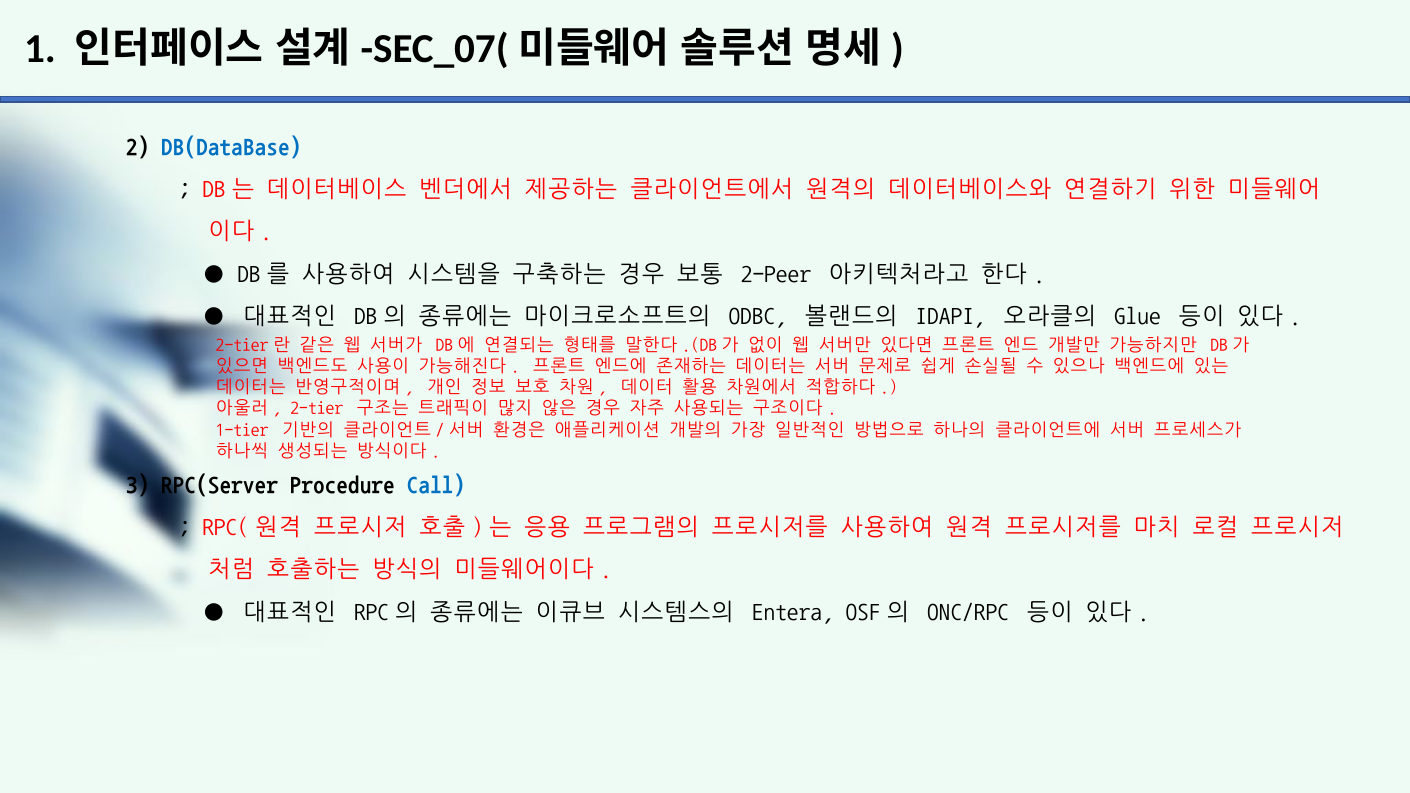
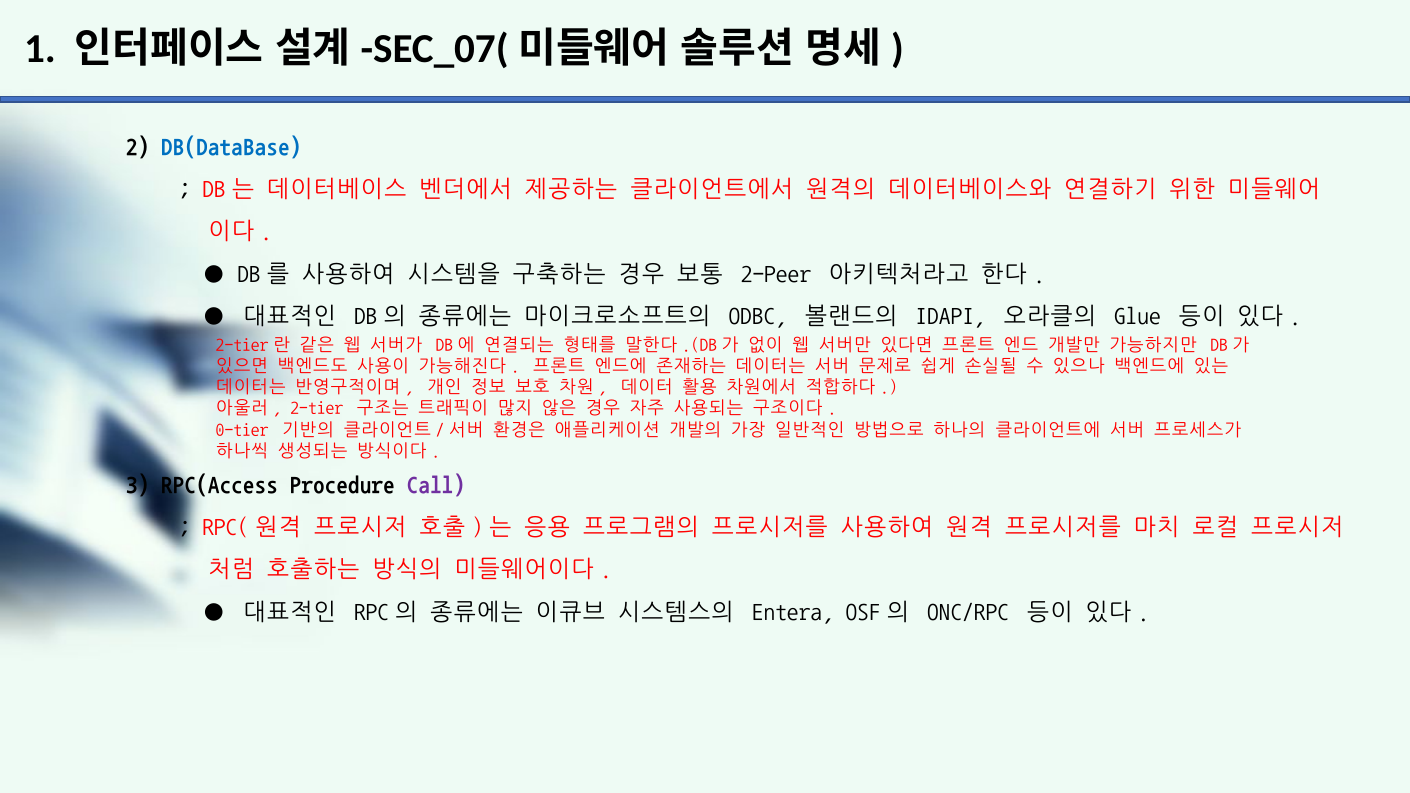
1-tier: 1-tier -> 0-tier (242, 429)
RPC(Server: RPC(Server -> RPC(Access (220, 485)
Call colour: blue -> purple (436, 485)
